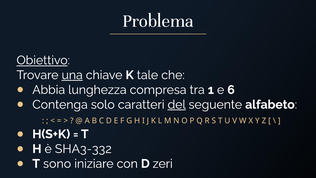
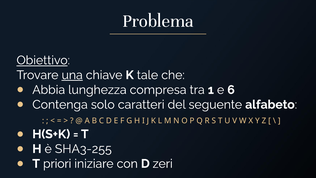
del underline: present -> none (177, 104)
SHA3-332: SHA3-332 -> SHA3-255 (83, 149)
sono: sono -> priori (57, 163)
